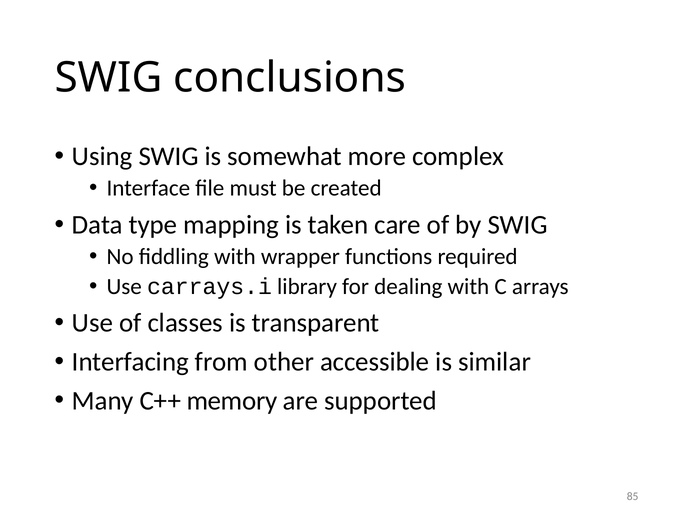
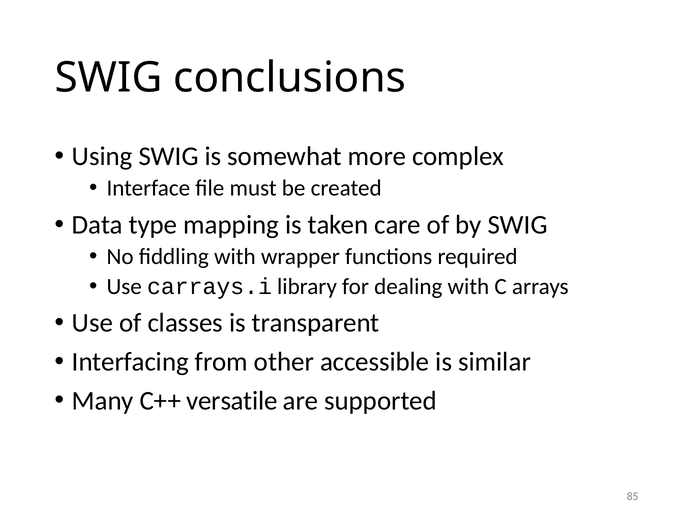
memory: memory -> versatile (232, 400)
